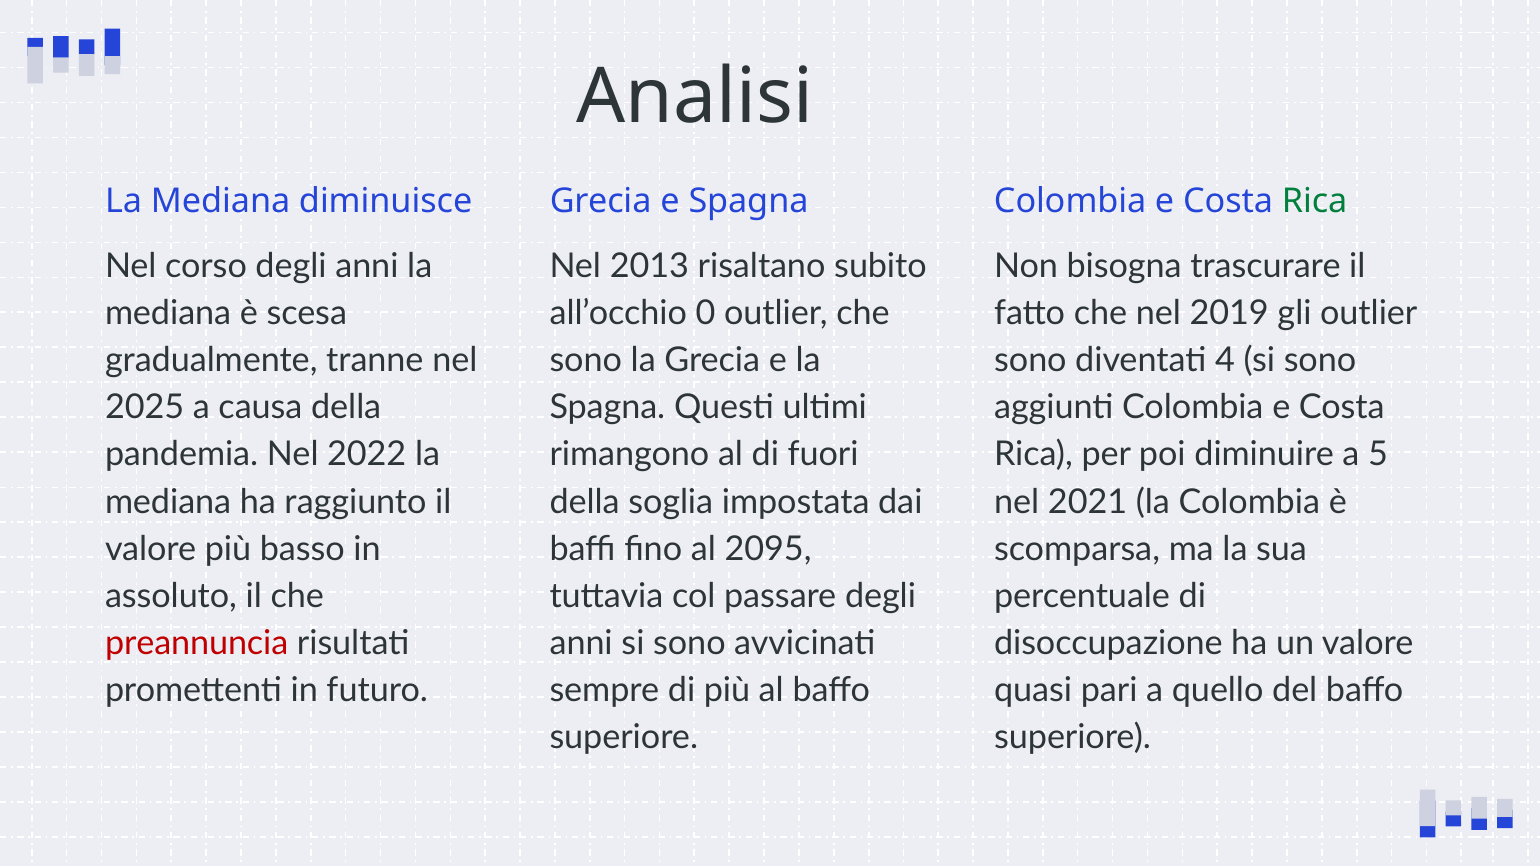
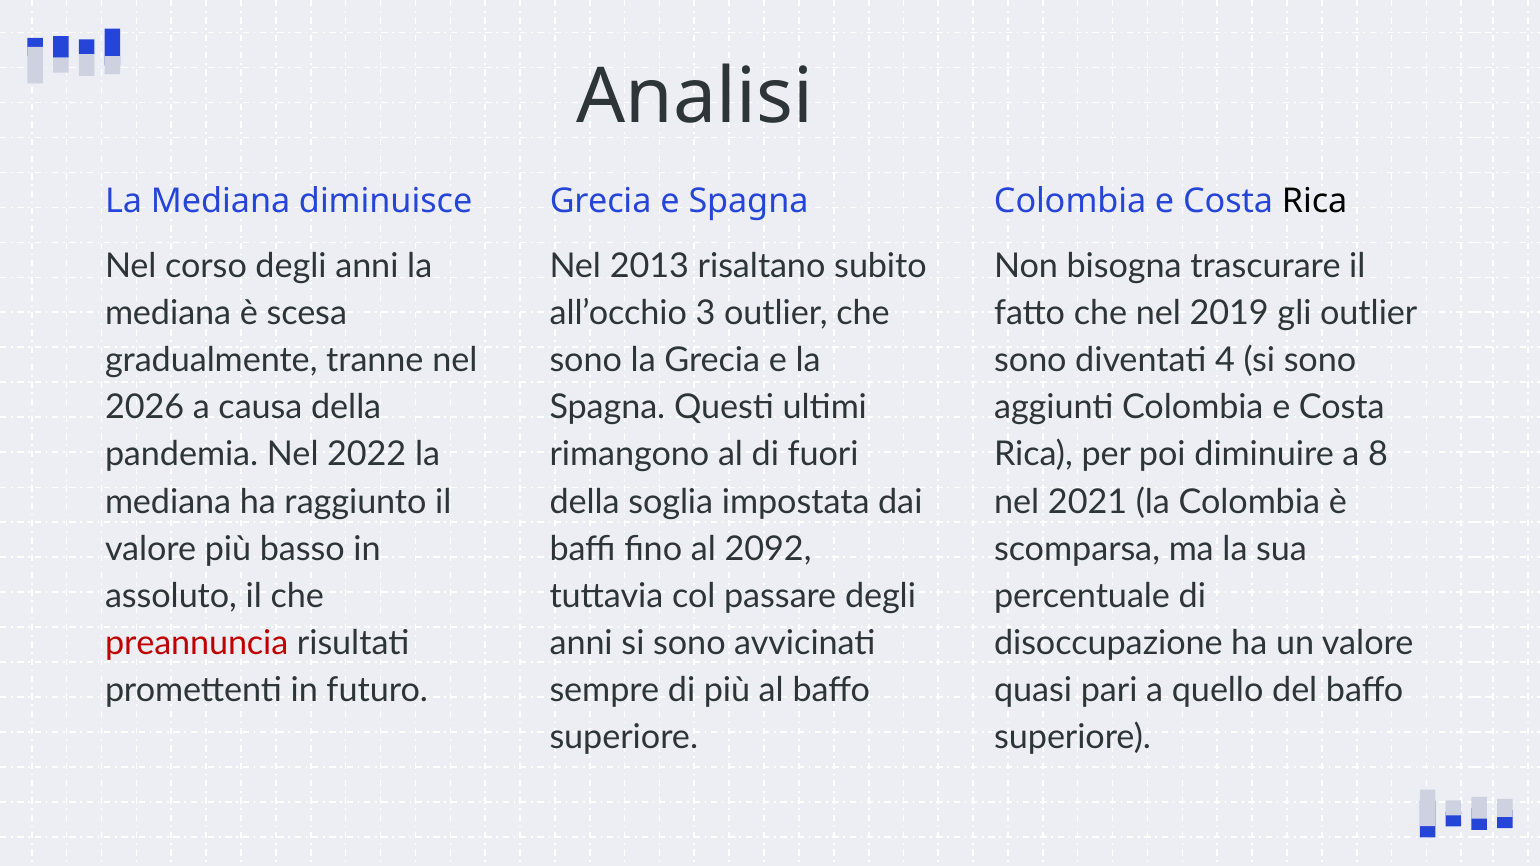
Rica colour: green -> black (1315, 201)
0: 0 -> 3 (705, 313)
2025: 2025 -> 2026 (145, 408)
5: 5 -> 8 (1378, 455)
2095: 2095 -> 2092 (768, 549)
